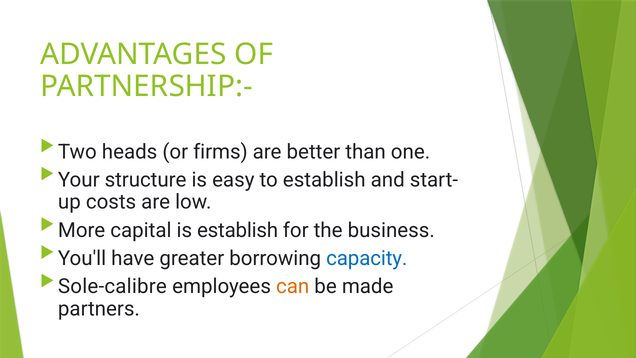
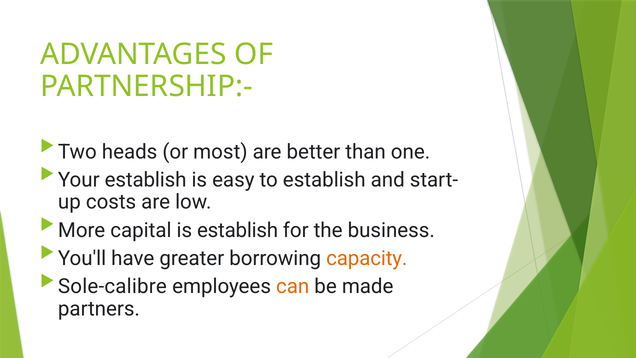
firms: firms -> most (220, 152)
Your structure: structure -> establish (146, 180)
capacity colour: blue -> orange (367, 258)
